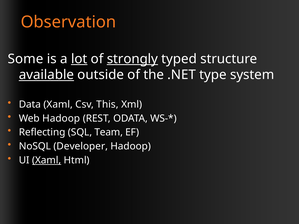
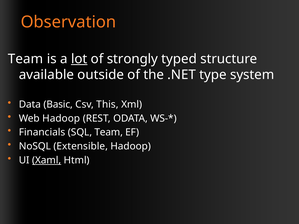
Some: Some -> Team (25, 59)
strongly underline: present -> none (132, 59)
available underline: present -> none (46, 75)
Data Xaml: Xaml -> Basic (58, 105)
Reflecting: Reflecting -> Financials (42, 132)
Developer: Developer -> Extensible (81, 146)
